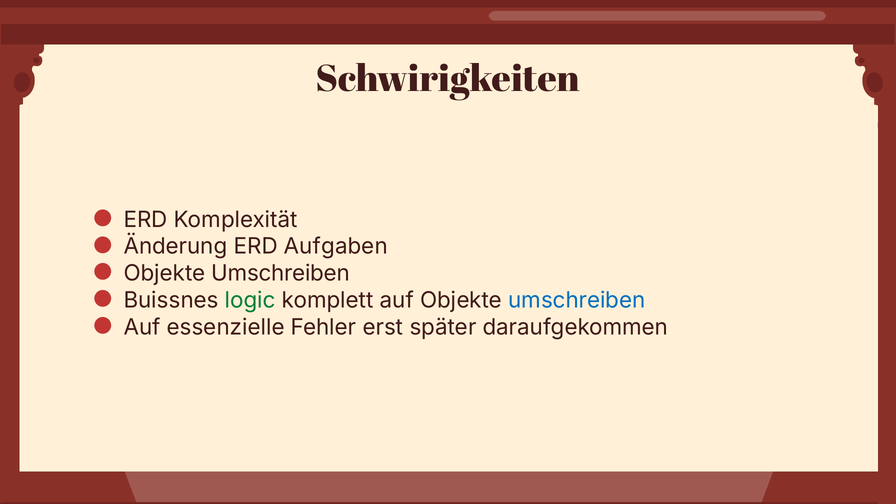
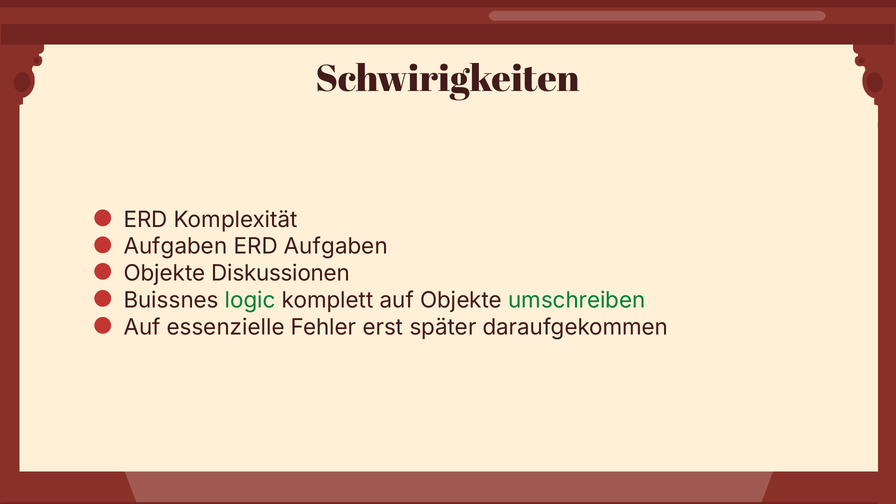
Änderung: Änderung -> Aufgaben (175, 247)
Umschreiben: Umschreiben -> Diskussionen (281, 273)
umschreiben colour: blue -> green (577, 300)
